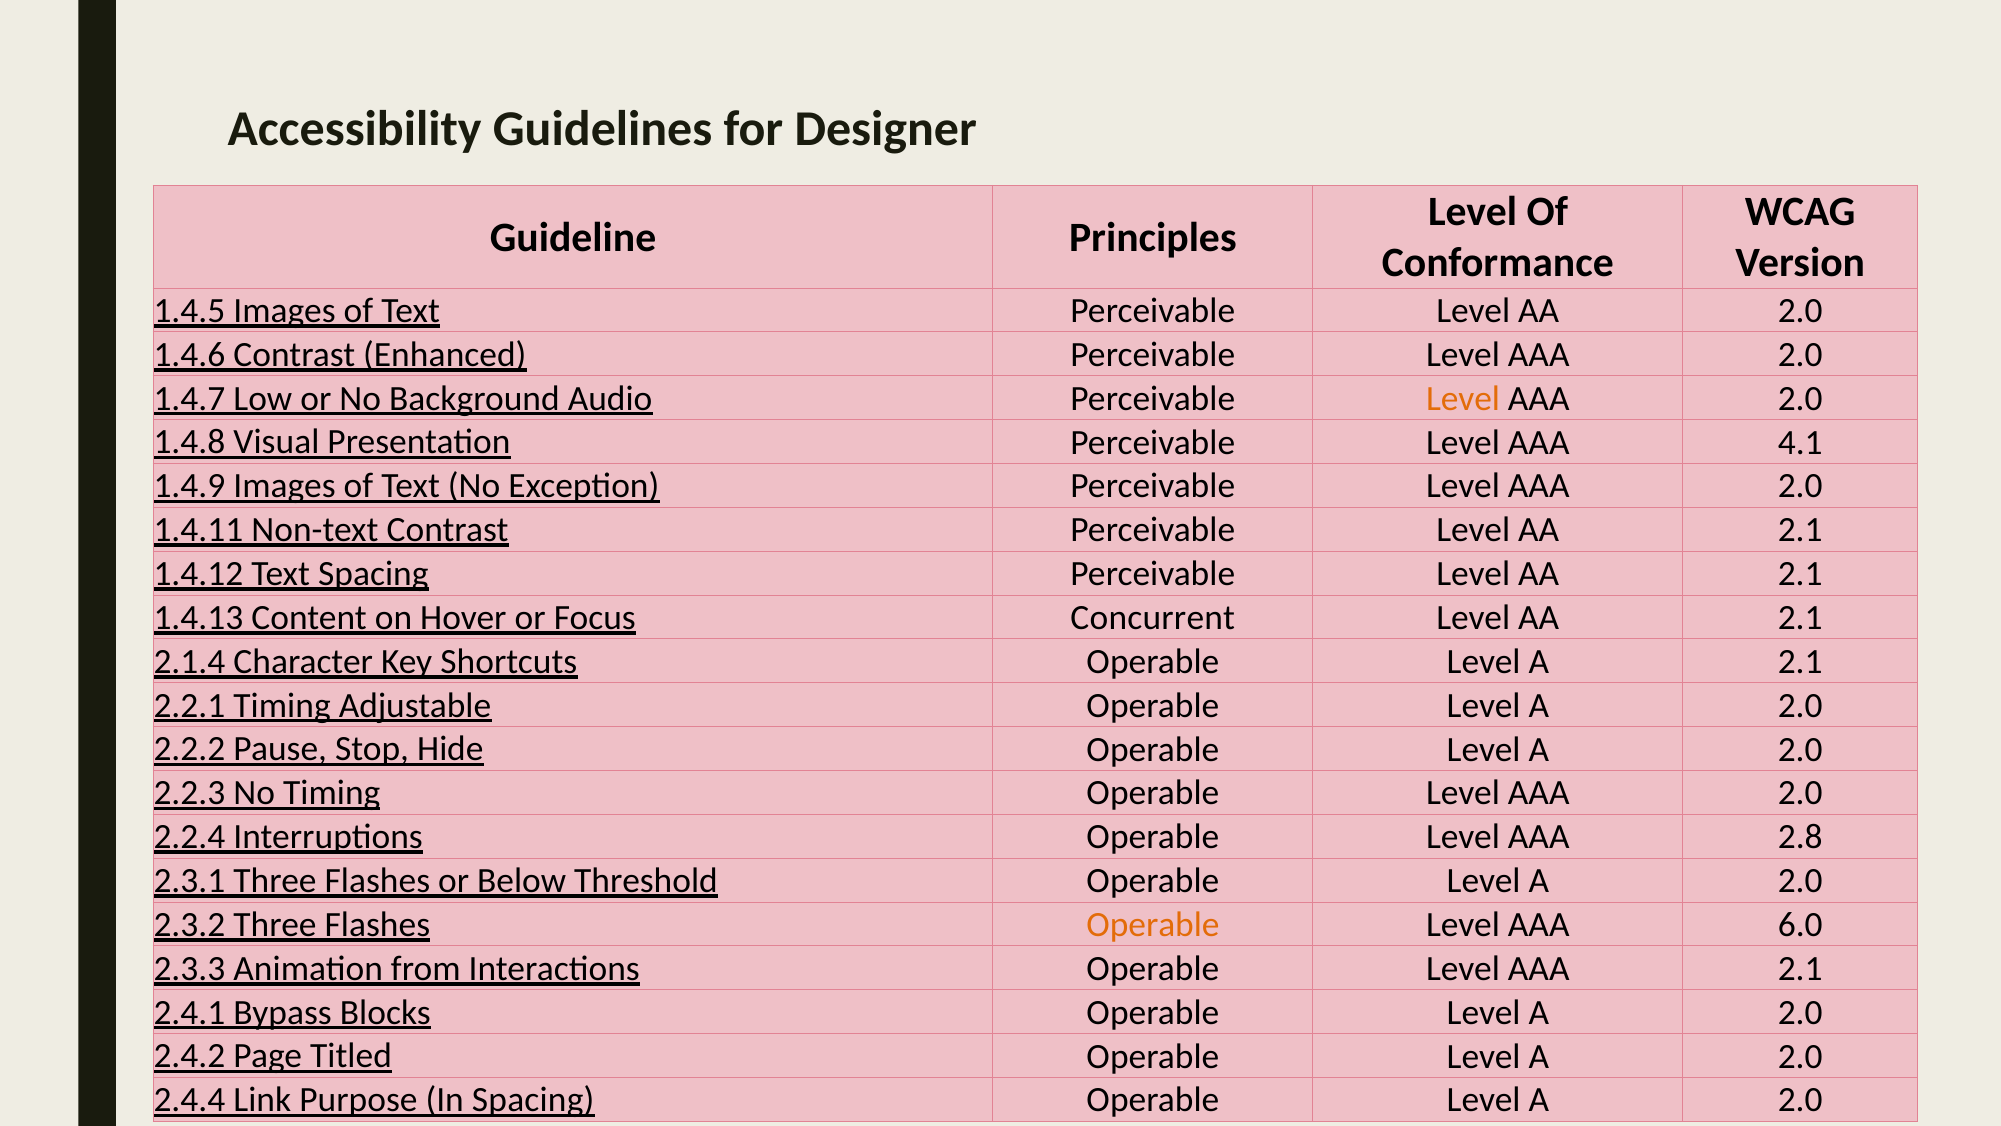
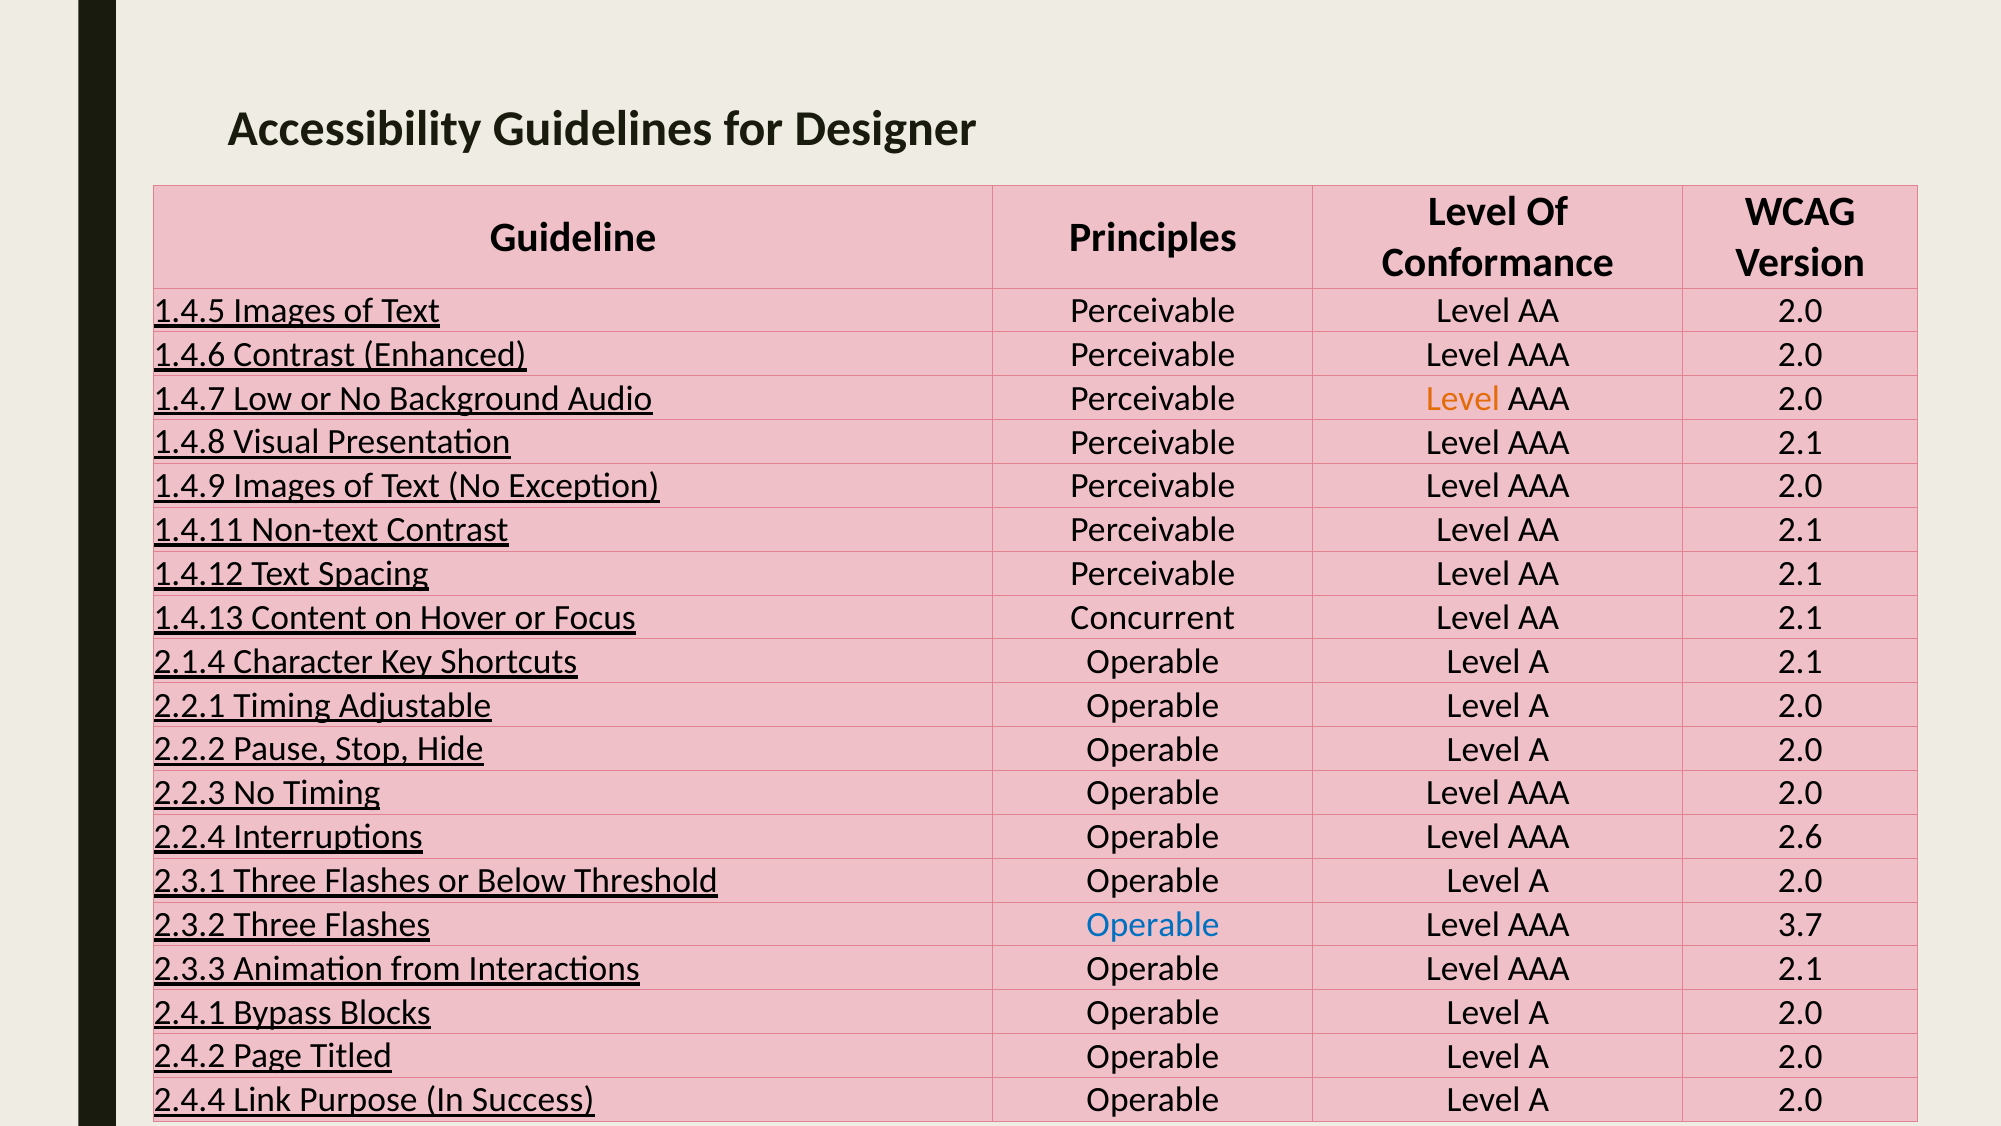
Perceivable Level AAA 4.1: 4.1 -> 2.1 (1800, 442)
2.8: 2.8 -> 2.6 (1800, 837)
Operable colour: orange -> blue (1153, 924)
6.0: 6.0 -> 3.7 (1800, 924)
In Spacing: Spacing -> Success (533, 1100)
